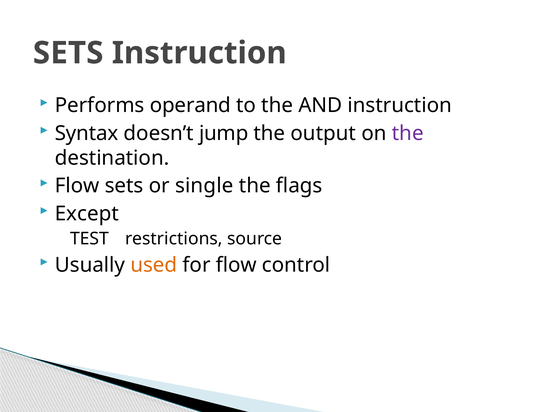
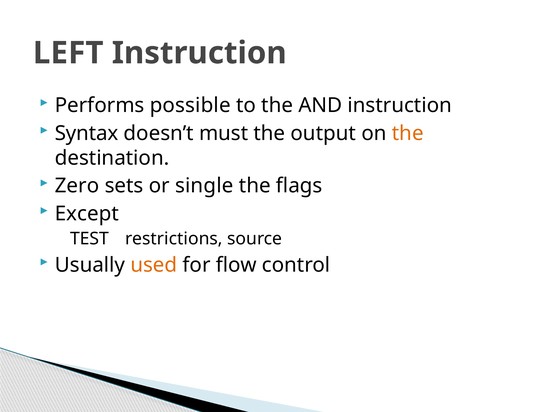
SETS: SETS -> LEFT (68, 53)
operand: operand -> possible (190, 105)
jump: jump -> must (224, 133)
the colour: purple -> orange (408, 133)
Flow: Flow -> Zero (77, 186)
